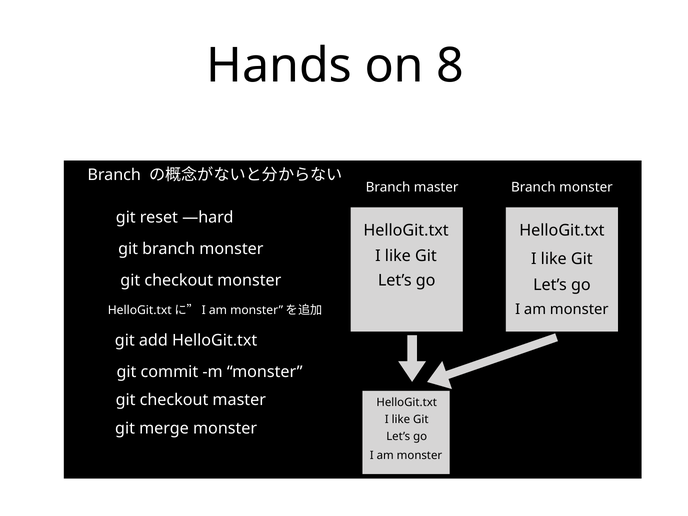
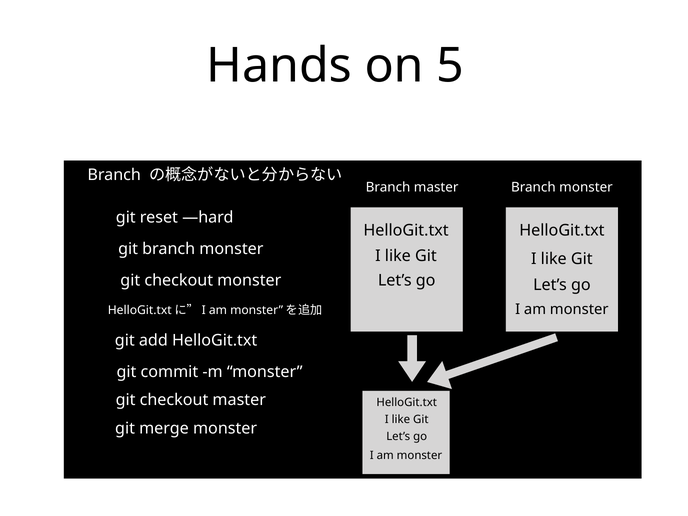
8: 8 -> 5 (450, 66)
